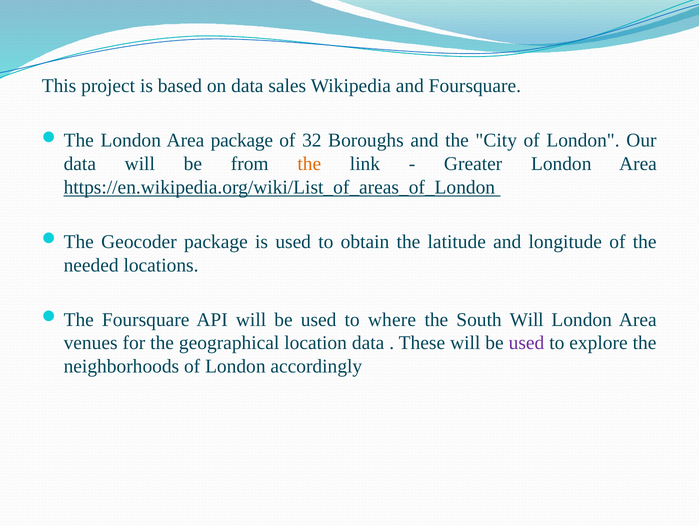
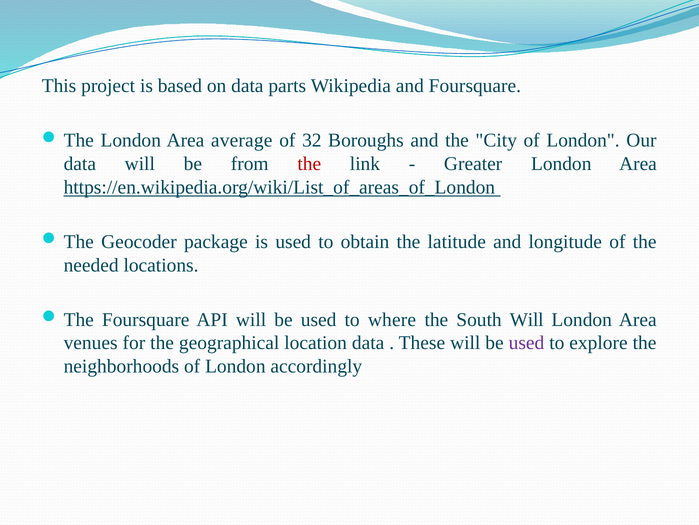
sales: sales -> parts (287, 86)
Area package: package -> average (242, 140)
the colour: orange -> red (309, 164)
